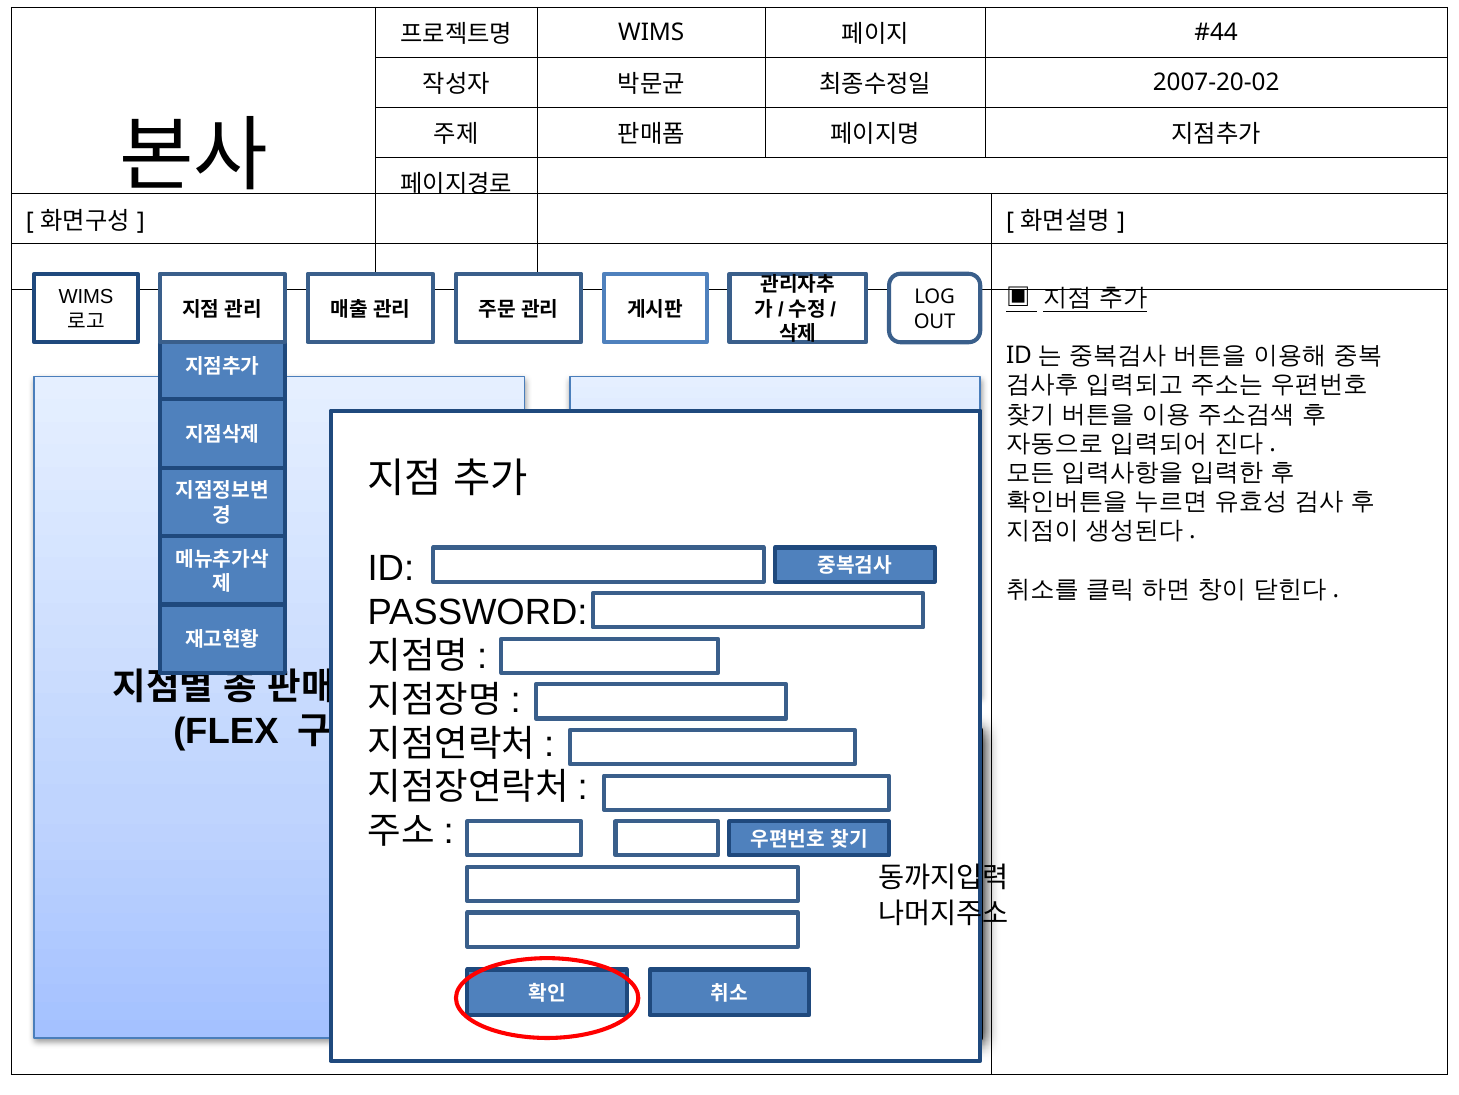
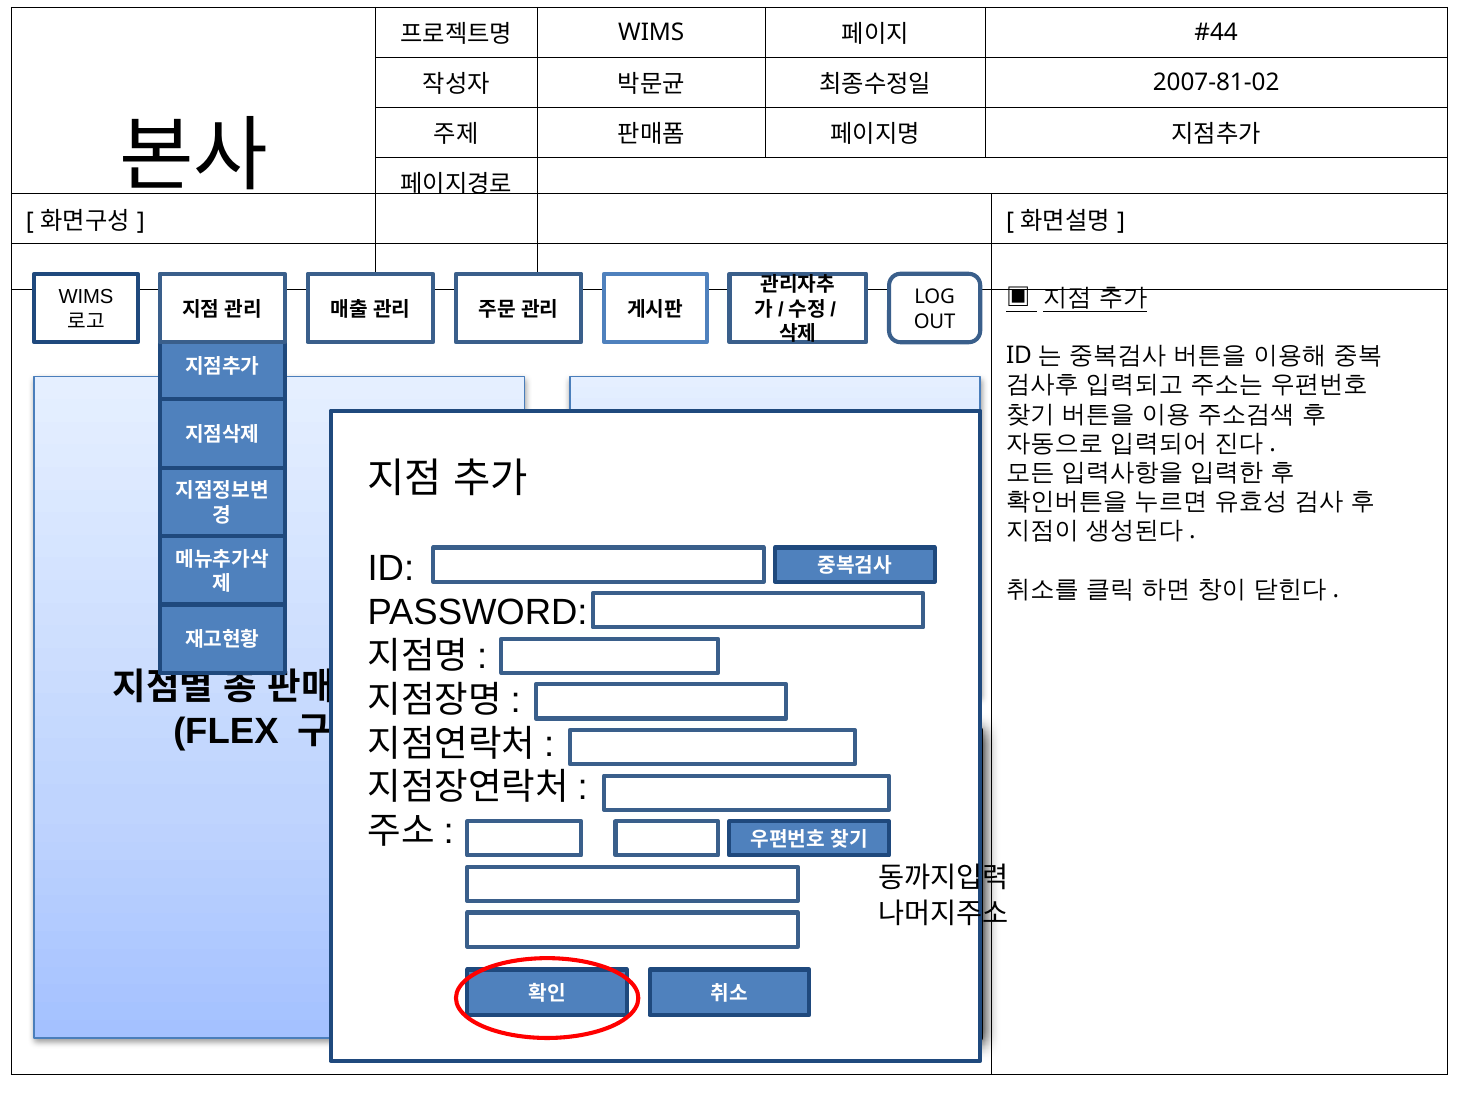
2007-20-02: 2007-20-02 -> 2007-81-02 (1216, 83)
